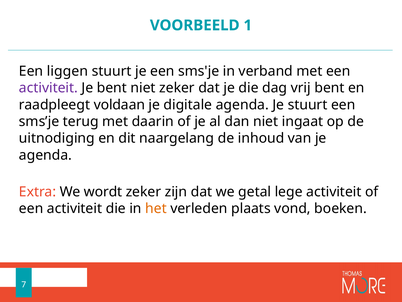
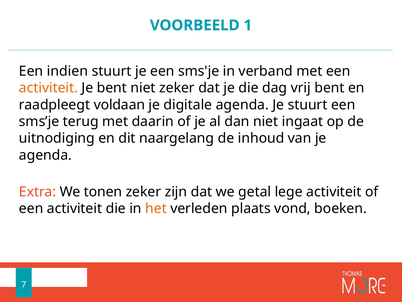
liggen: liggen -> indien (67, 71)
activiteit colour: purple -> orange (49, 88)
wordt: wordt -> tonen (103, 191)
